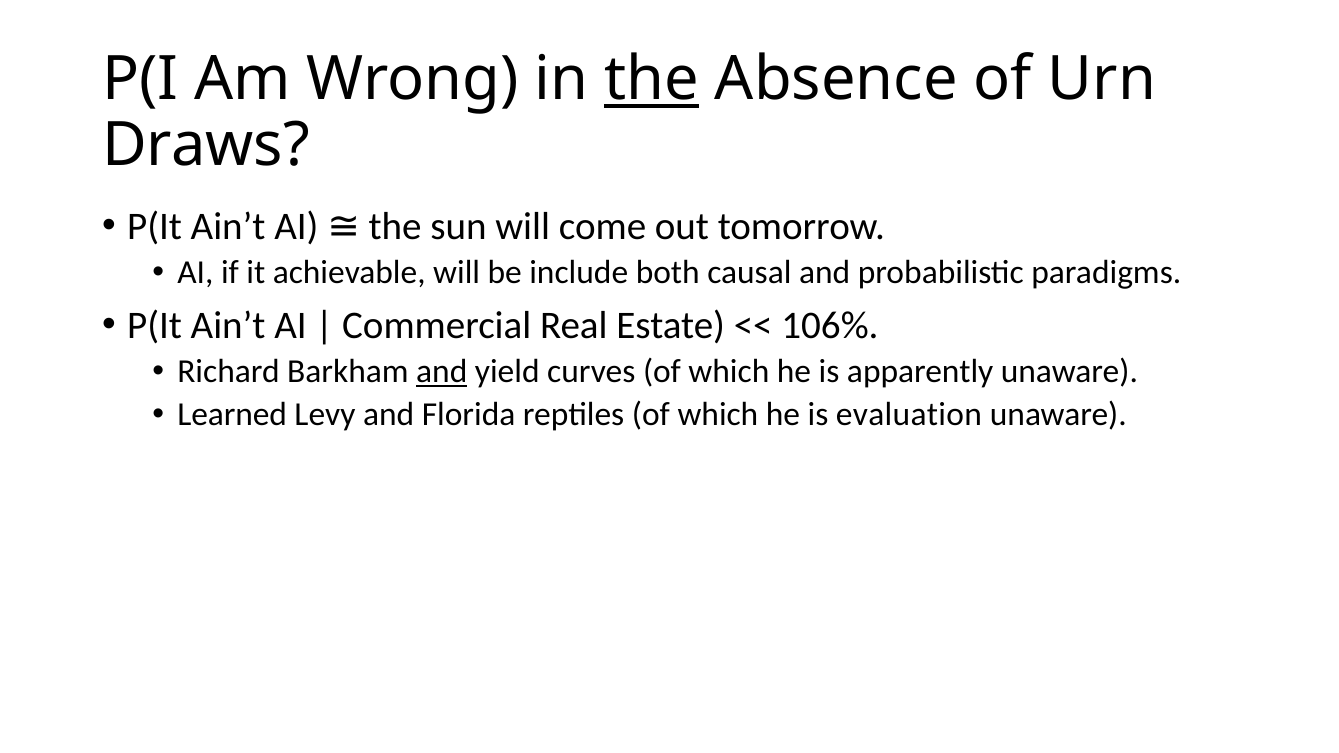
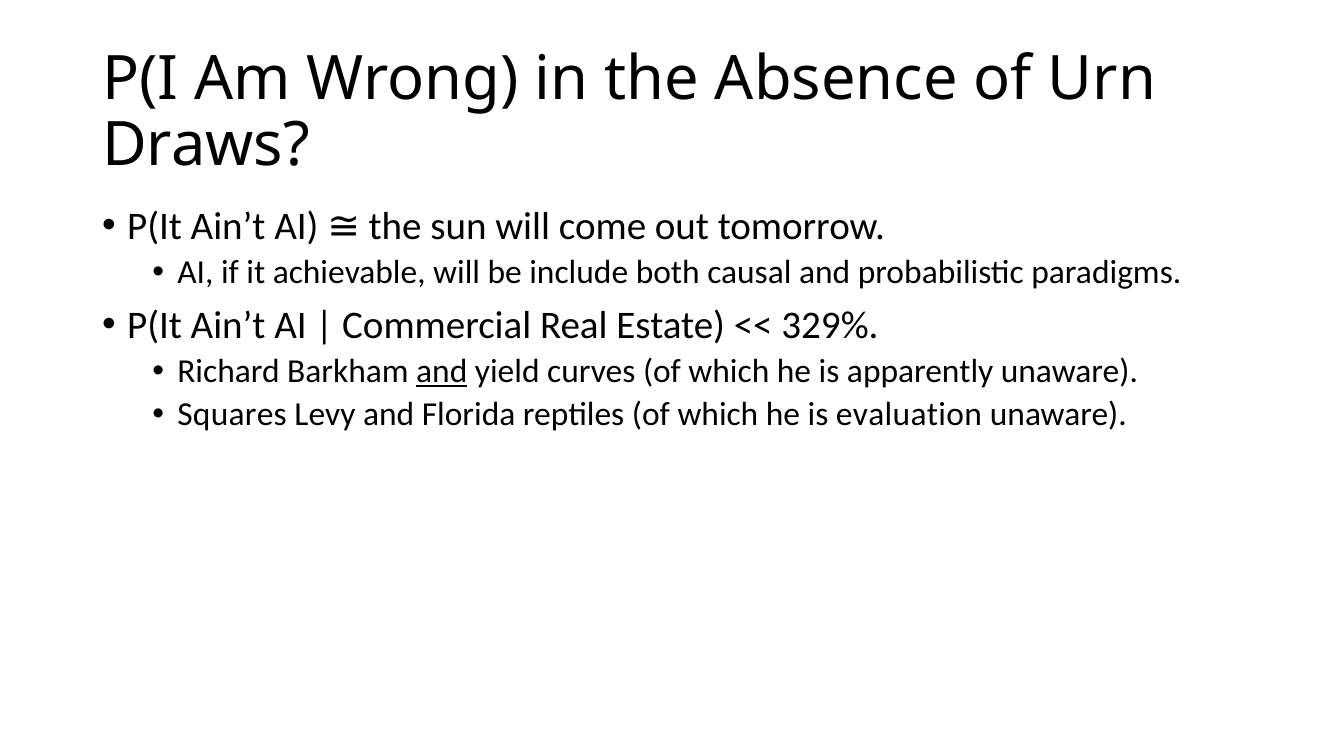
the underline: present -> none (652, 79)
106%: 106% -> 329% (830, 326)
Learned: Learned -> Squares (232, 415)
